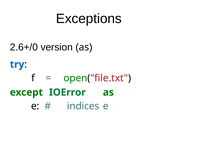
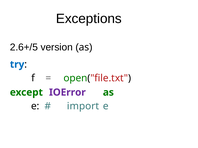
2.6+/0: 2.6+/0 -> 2.6+/5 (24, 47)
IOError colour: green -> purple (67, 93)
indices: indices -> import (83, 106)
